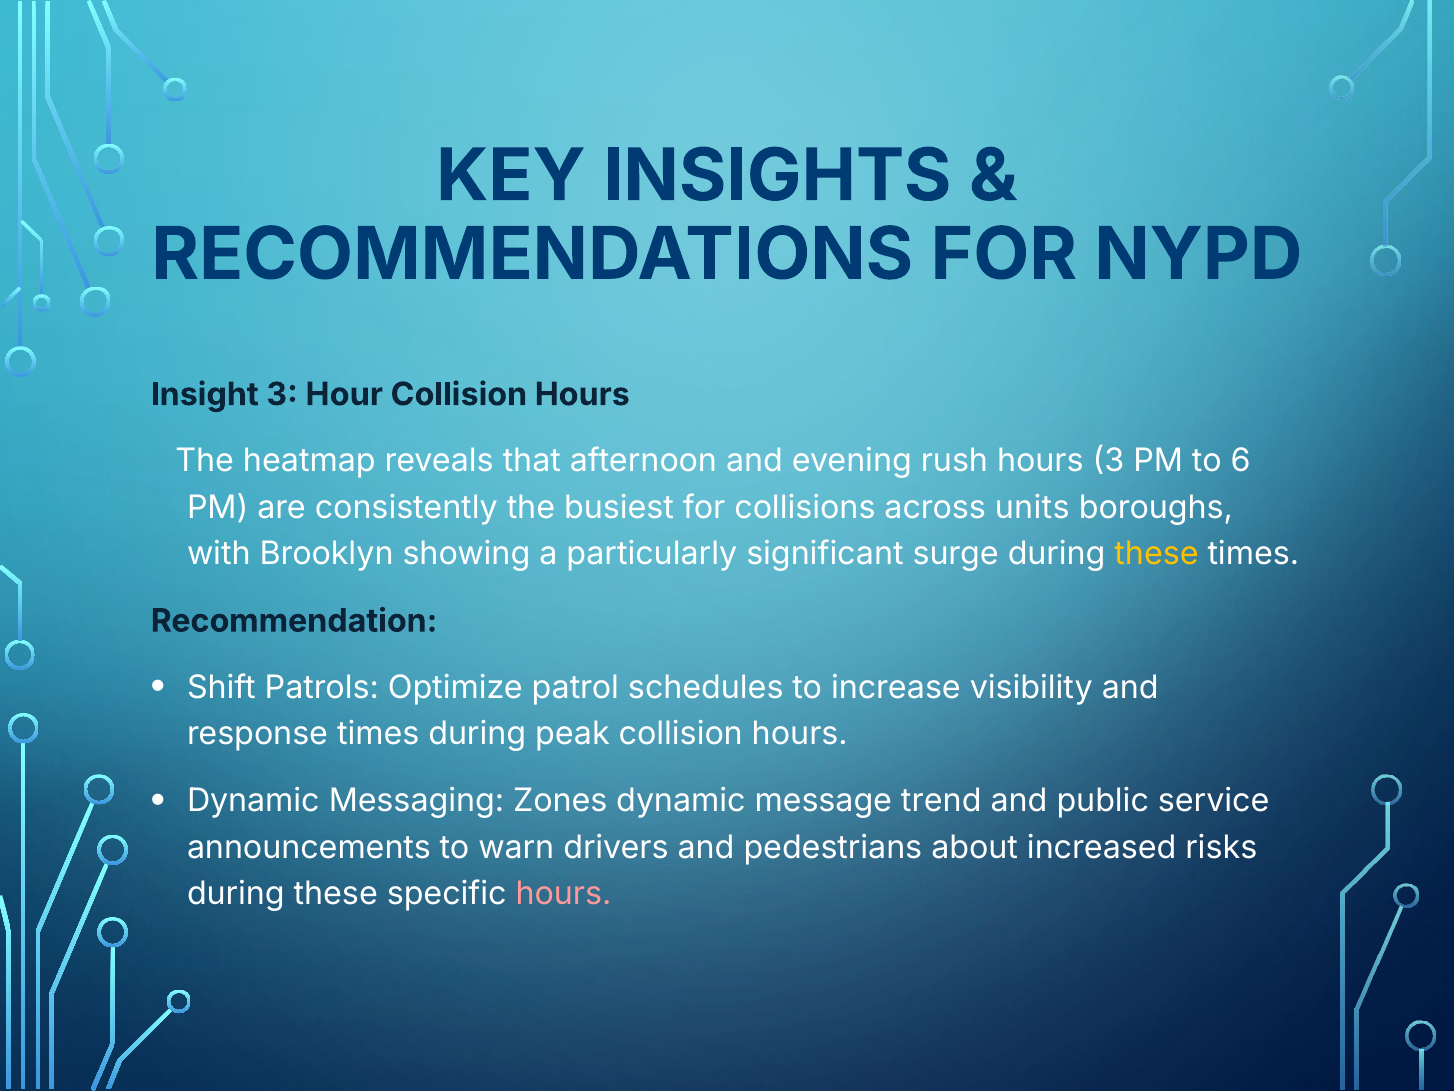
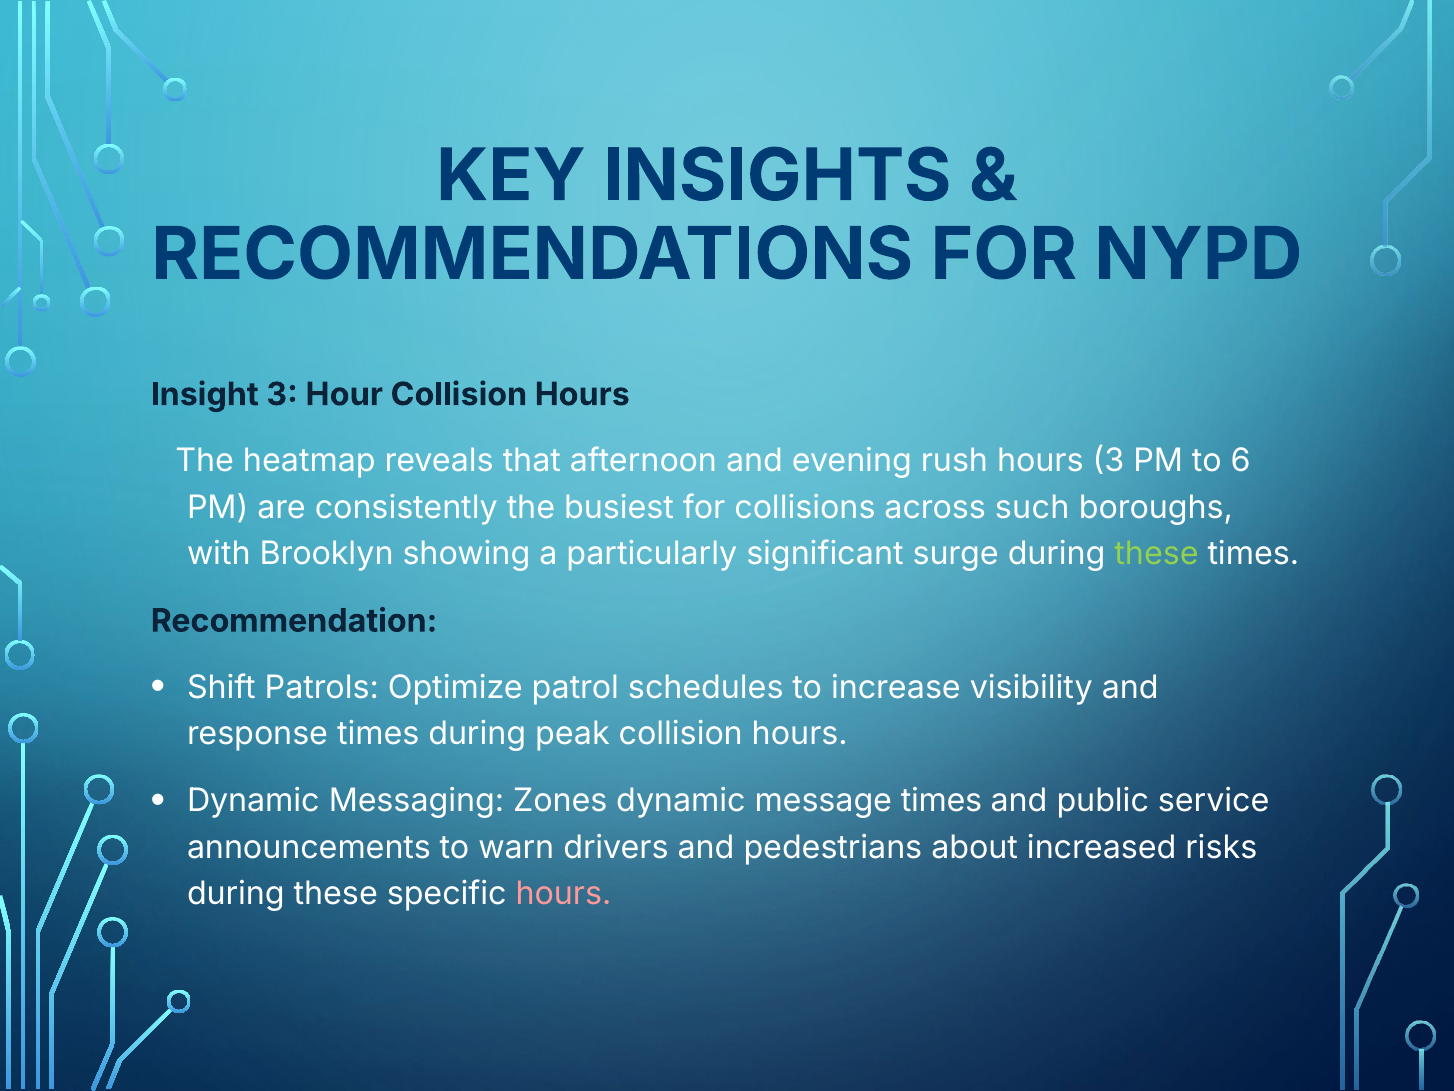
units: units -> such (1032, 508)
these colour: yellow -> light green (1157, 554)
message trend: trend -> times (941, 801)
